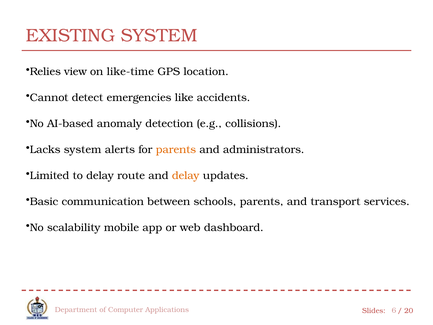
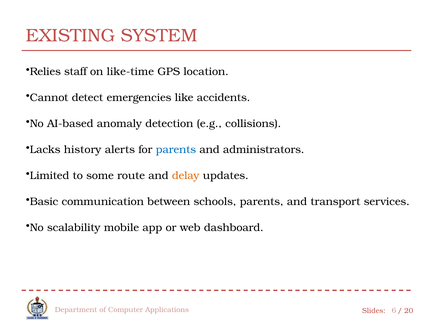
view: view -> staff (75, 72)
Lacks system: system -> history (83, 150)
parents colour: orange -> blue (176, 150)
to delay: delay -> some (100, 176)
